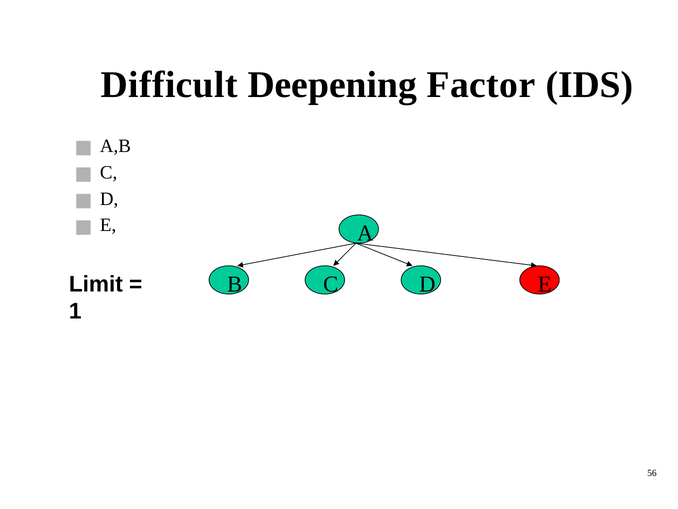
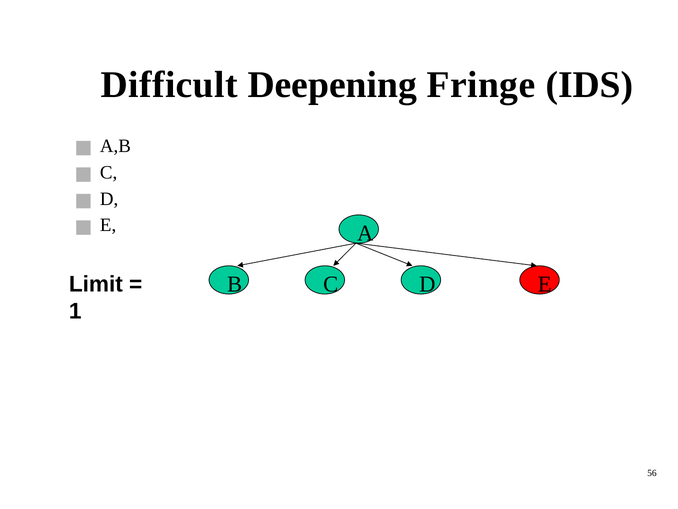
Factor: Factor -> Fringe (481, 85)
